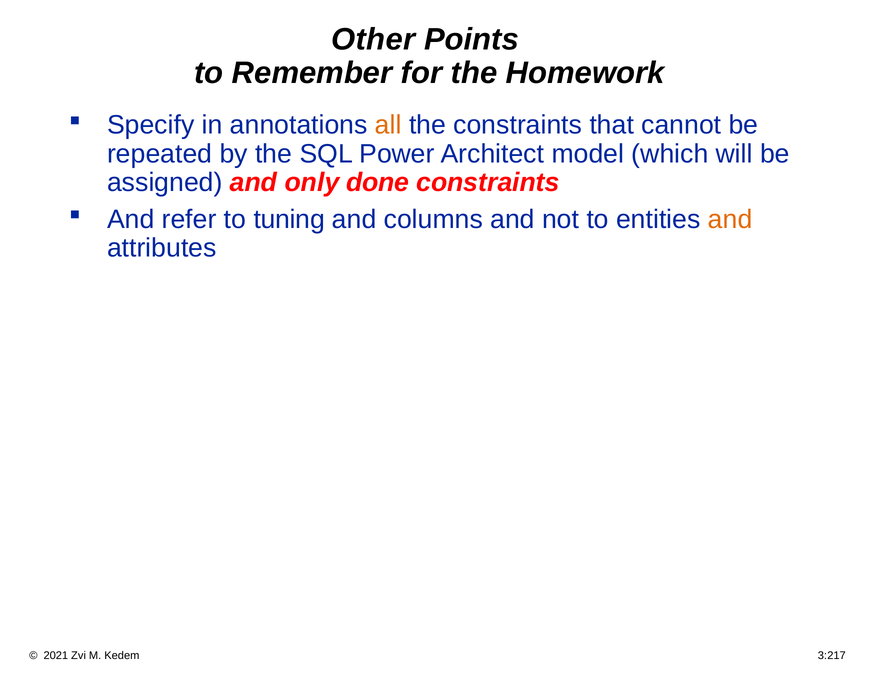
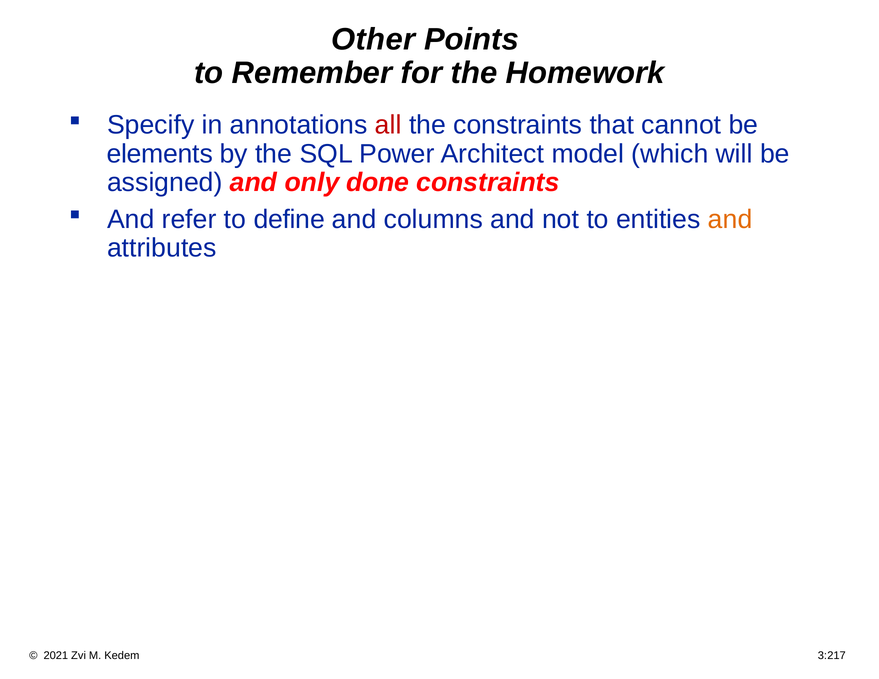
all colour: orange -> red (388, 125)
repeated: repeated -> elements (160, 154)
tuning: tuning -> define (289, 219)
